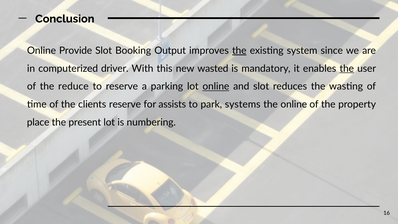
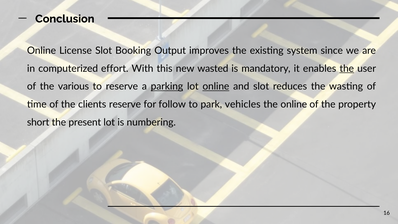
Provide: Provide -> License (76, 51)
the underline: present -> none (239, 51)
driver: driver -> effort (115, 68)
reduce: reduce -> various (73, 86)
parking underline: none -> present (167, 86)
assists: assists -> follow (172, 104)
systems: systems -> vehicles (243, 104)
place: place -> short (38, 122)
